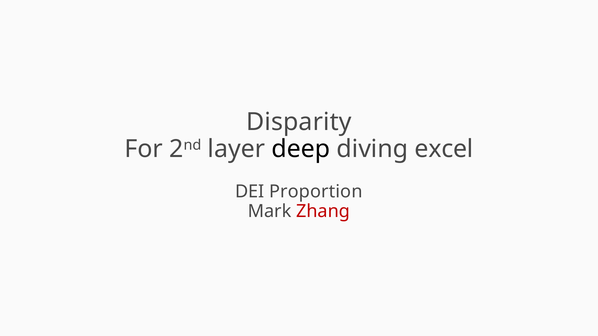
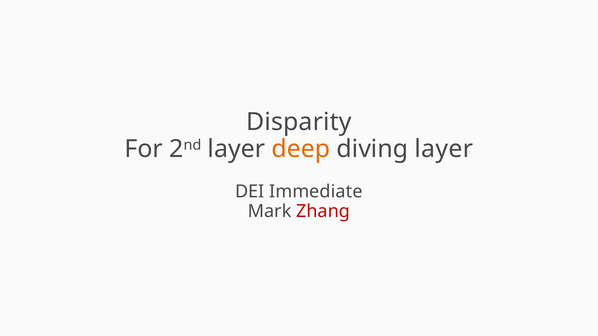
deep colour: black -> orange (301, 149)
diving excel: excel -> layer (444, 149)
Proportion: Proportion -> Immediate (316, 192)
